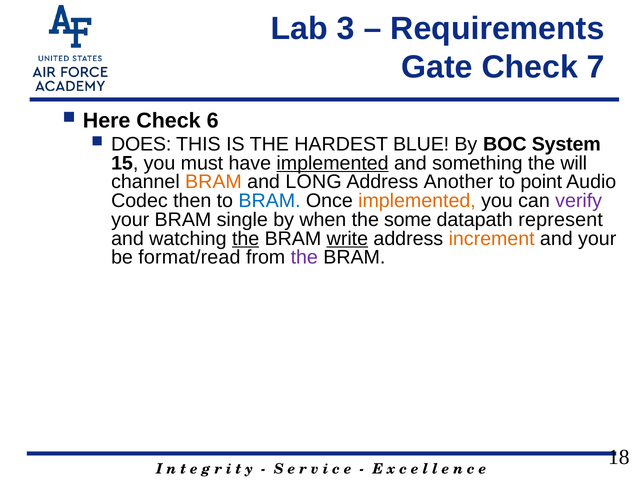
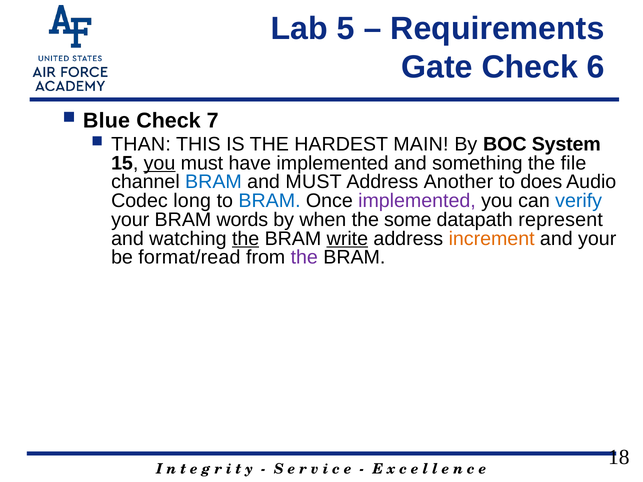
3: 3 -> 5 (346, 29)
7: 7 -> 6 (596, 67)
Here: Here -> Blue (106, 121)
6: 6 -> 7 (213, 121)
DOES: DOES -> THAN (141, 144)
BLUE: BLUE -> MAIN (421, 144)
you underline: none -> present (160, 163)
implemented underline: present -> none (333, 163)
will: will -> file (574, 163)
BRAM colour: orange -> blue (213, 182)
and LONG: LONG -> MUST (314, 182)
point: point -> does (541, 182)
then: then -> long (192, 201)
implemented colour: orange -> purple (417, 201)
verify colour: purple -> blue (579, 201)
single: single -> words (242, 220)
